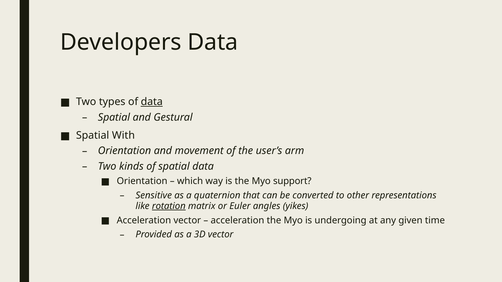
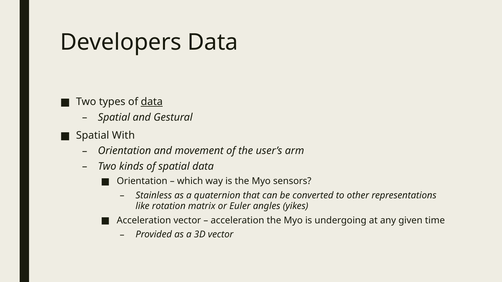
support: support -> sensors (292, 181)
Sensitive: Sensitive -> Stainless (154, 196)
rotation underline: present -> none (169, 206)
